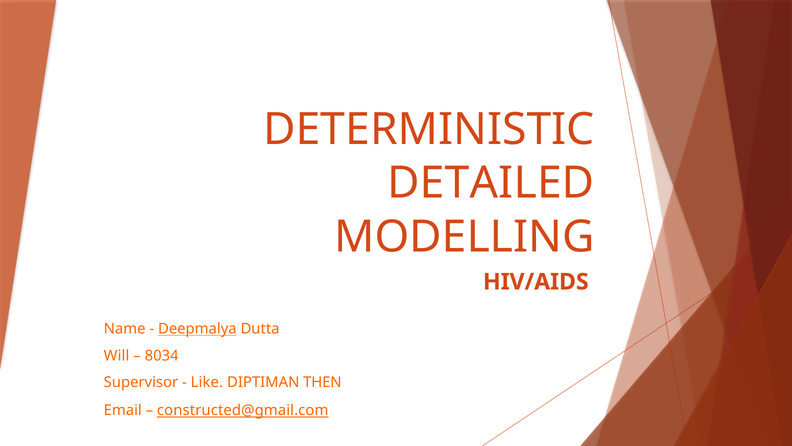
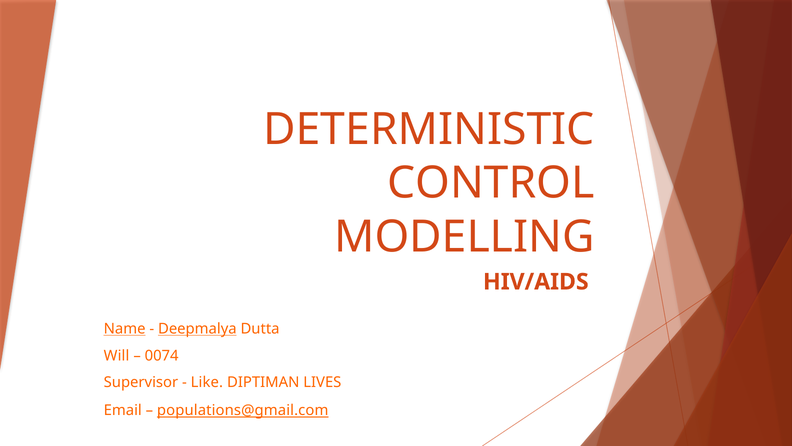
DETAILED: DETAILED -> CONTROL (491, 183)
Name underline: none -> present (125, 328)
8034: 8034 -> 0074 (162, 355)
THEN: THEN -> LIVES (322, 382)
constructed@gmail.com: constructed@gmail.com -> populations@gmail.com (243, 410)
